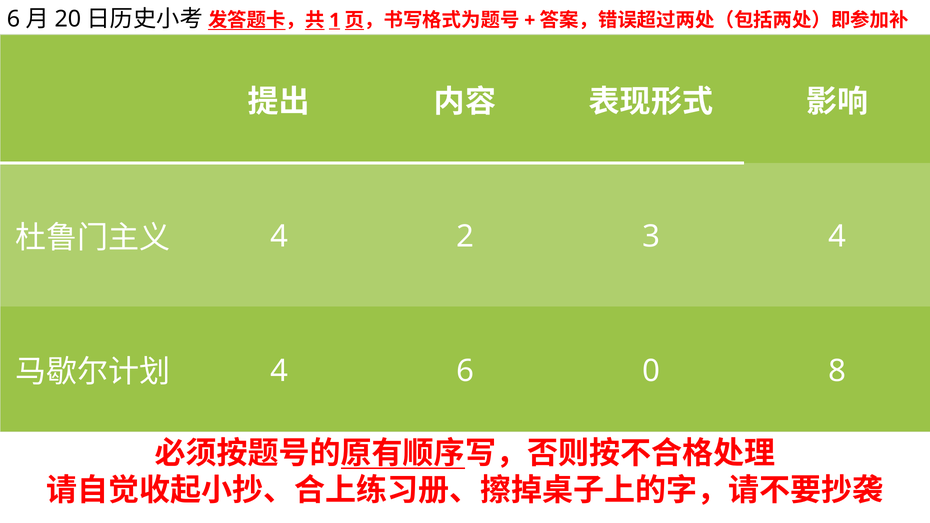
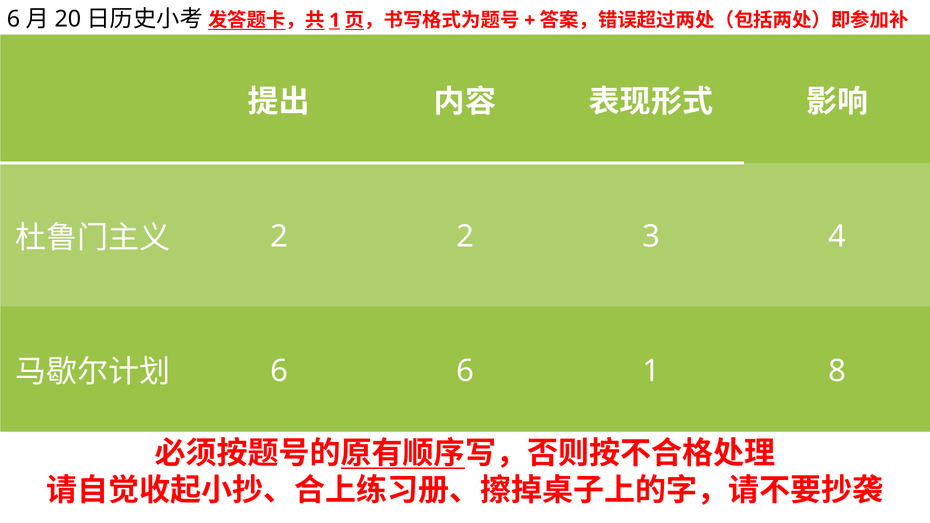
4: 4 -> 2 (279, 237)
4: 4 -> 6 (279, 371)
6 0: 0 -> 1 (651, 371)
